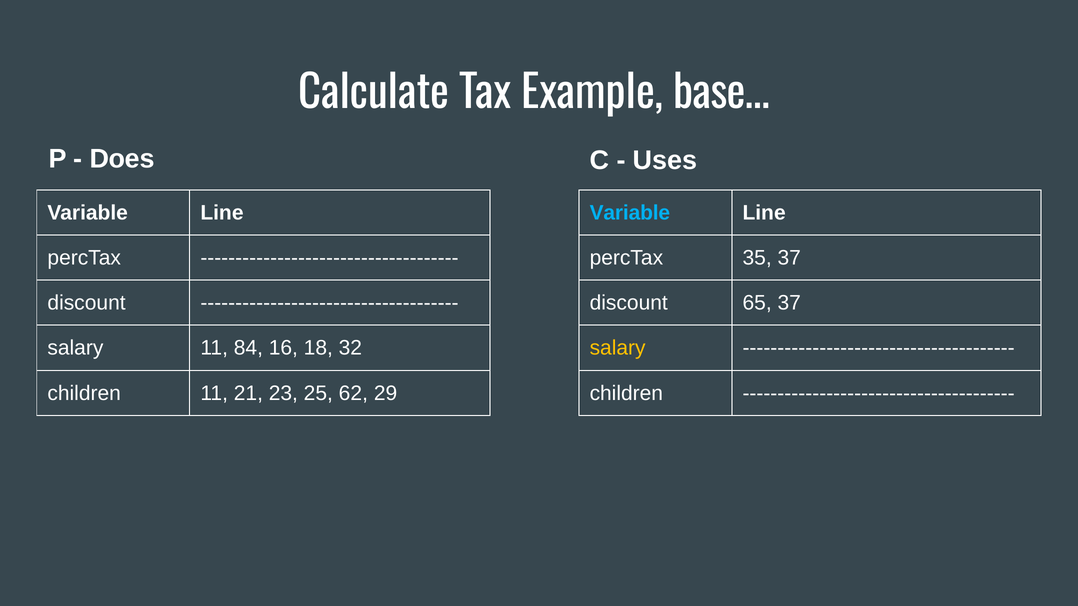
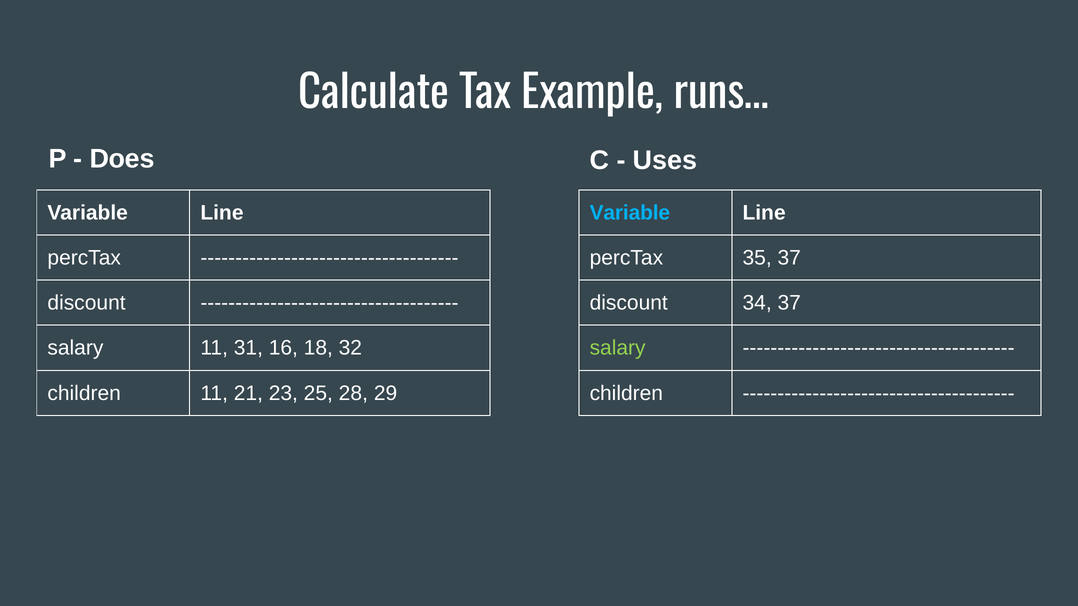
base…: base… -> runs… (721, 93)
65: 65 -> 34 (757, 303)
84: 84 -> 31 (248, 348)
salary colour: yellow -> light green (618, 348)
62: 62 -> 28 (353, 393)
